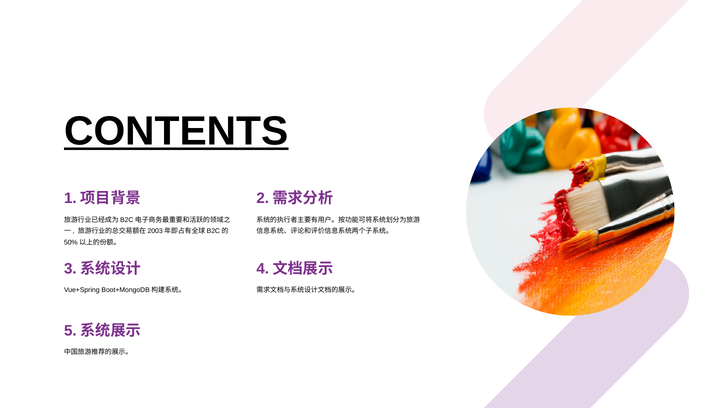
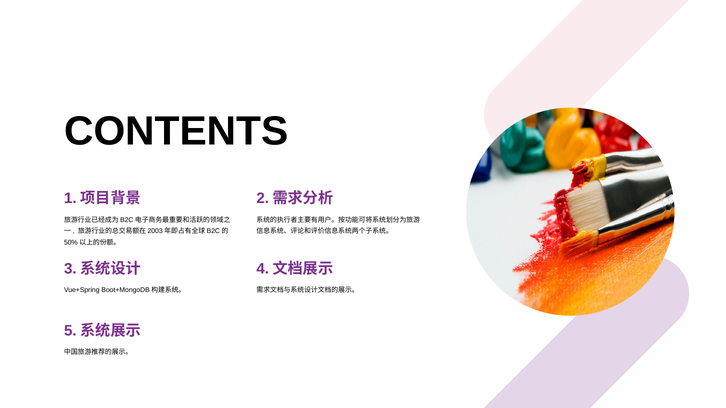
CONTENTS underline: present -> none (176, 131)
